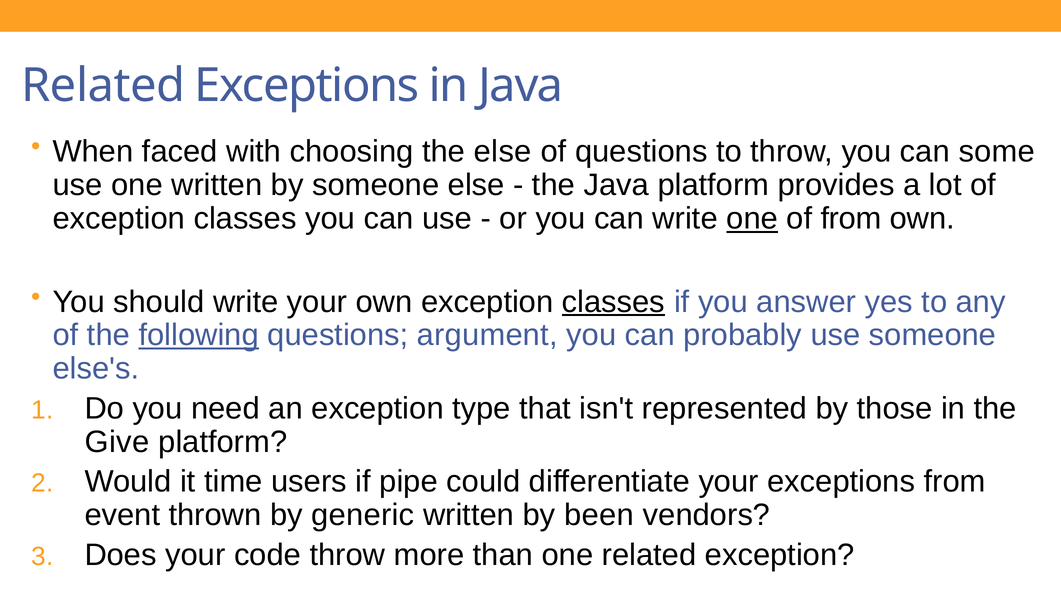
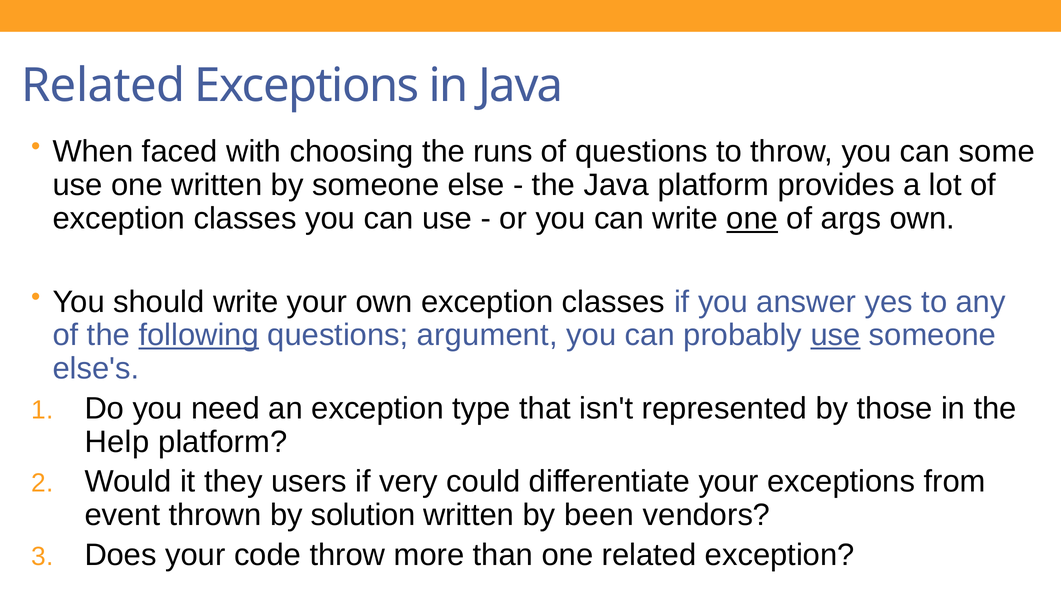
the else: else -> runs (503, 152)
of from: from -> args (851, 218)
classes underline: present -> none (613, 302)
use underline: none -> present (835, 335)
Give: Give -> Help (117, 442)
time: time -> they (233, 482)
pipe: pipe -> very (409, 482)
generic: generic -> solution (363, 515)
